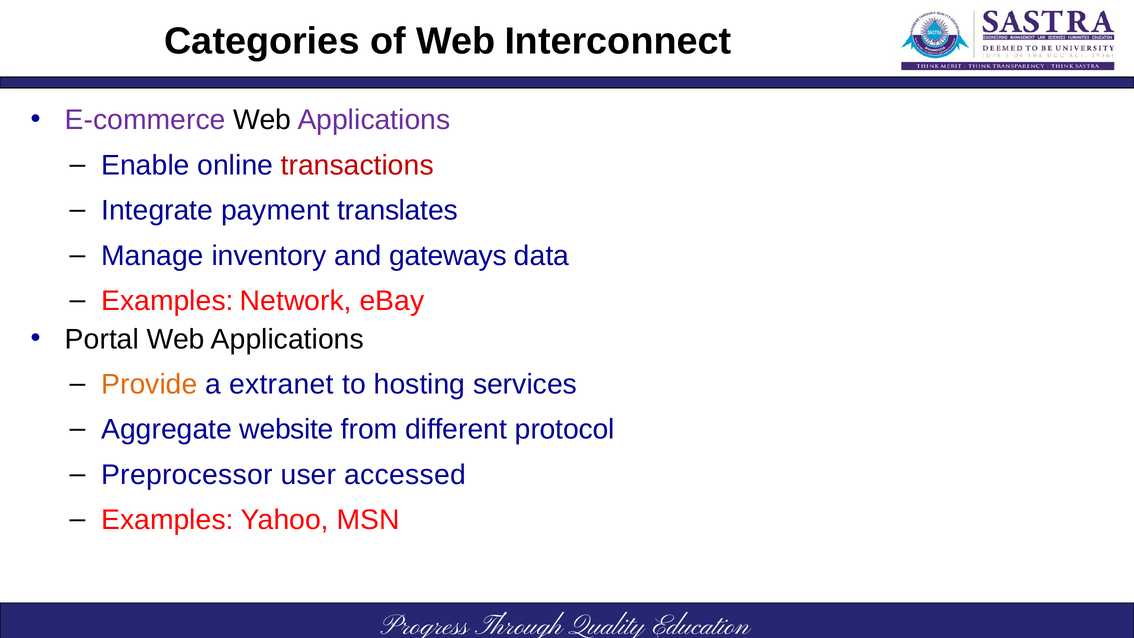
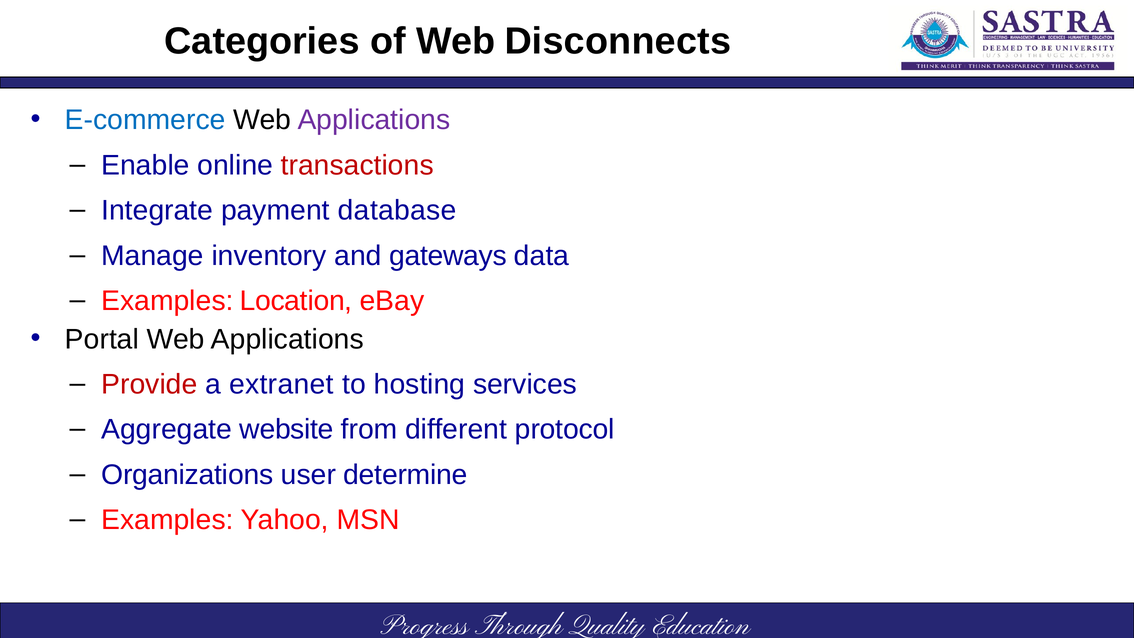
Interconnect: Interconnect -> Disconnects (618, 41)
E-commerce colour: purple -> blue (145, 120)
translates: translates -> database (397, 211)
Network: Network -> Location (296, 301)
Provide colour: orange -> red (149, 384)
Preprocessor: Preprocessor -> Organizations (187, 475)
accessed: accessed -> determine (405, 475)
